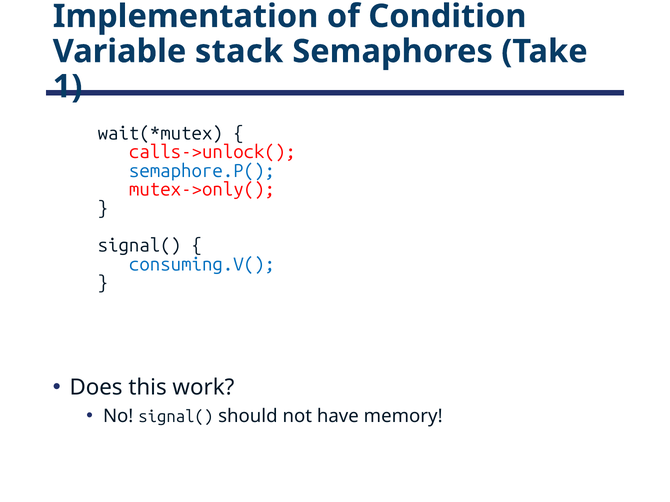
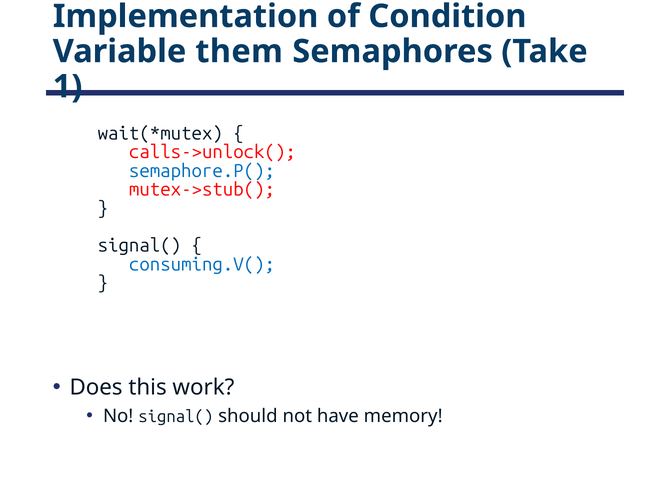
stack: stack -> them (239, 52)
mutex->only(: mutex->only( -> mutex->stub( (202, 190)
